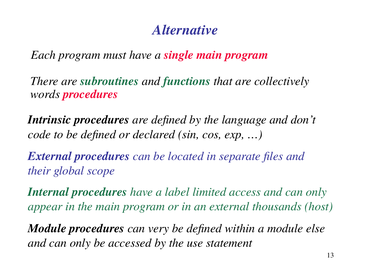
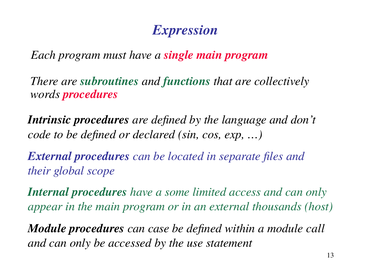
Alternative: Alternative -> Expression (186, 30)
label: label -> some (177, 192)
very: very -> case (159, 229)
else: else -> call (316, 229)
